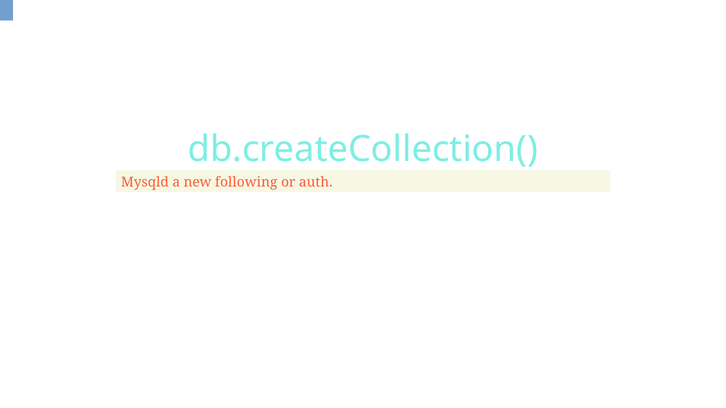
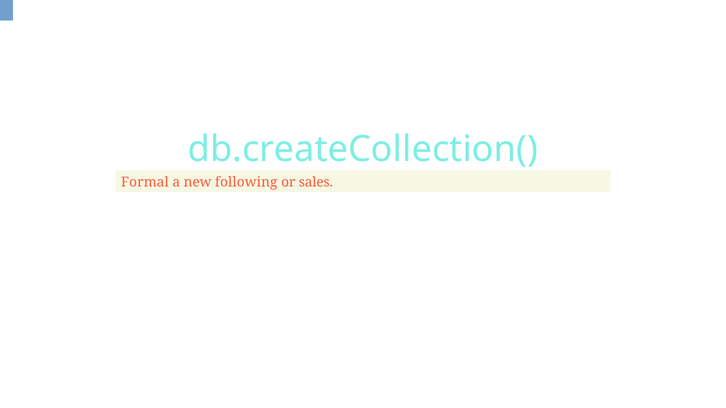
Mysqld: Mysqld -> Formal (145, 182)
auth: auth -> sales (316, 182)
